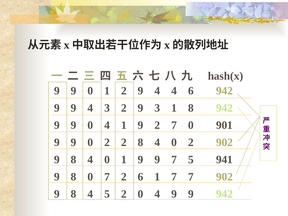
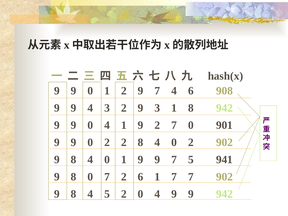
2 9 4: 4 -> 7 (157, 91)
6 942: 942 -> 908 (225, 91)
